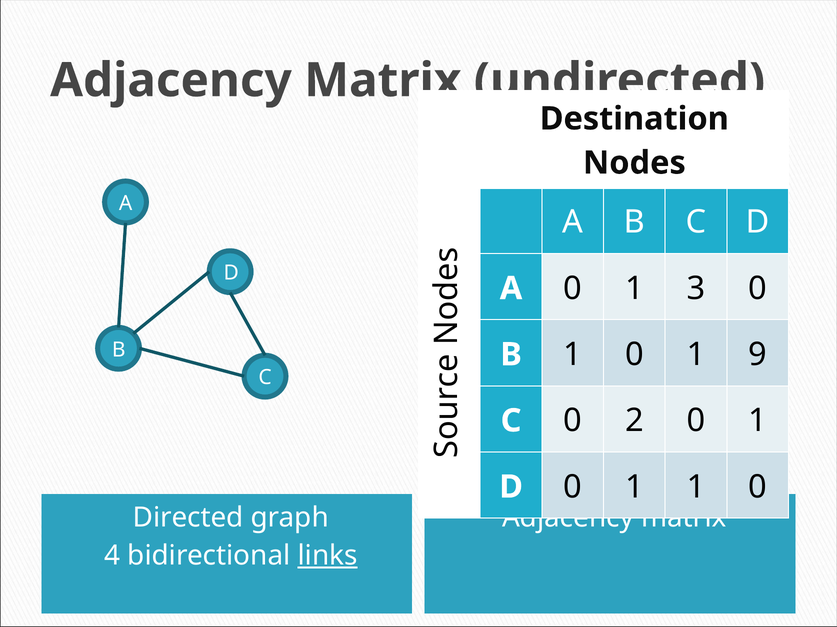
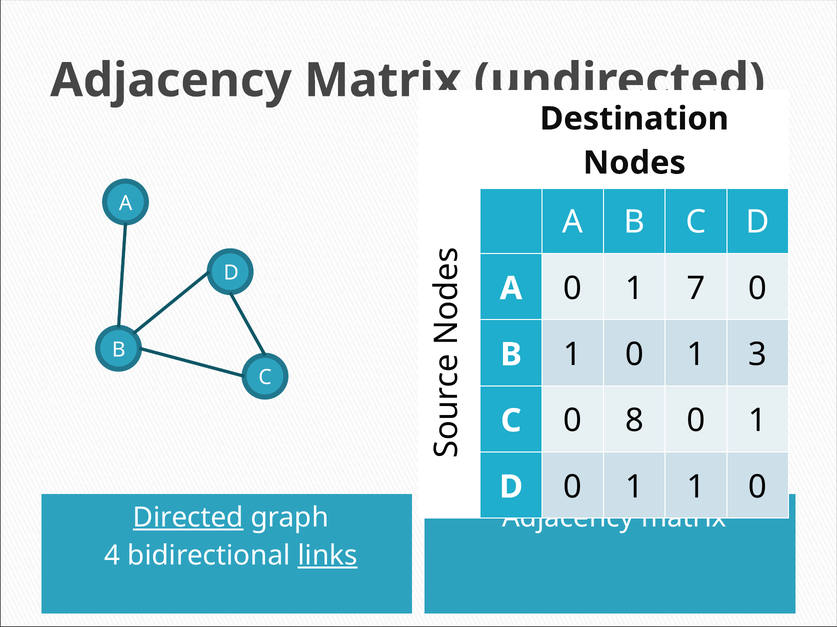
3: 3 -> 7 (696, 289)
9: 9 -> 3 (758, 355)
2: 2 -> 8 (634, 421)
Directed underline: none -> present (188, 518)
